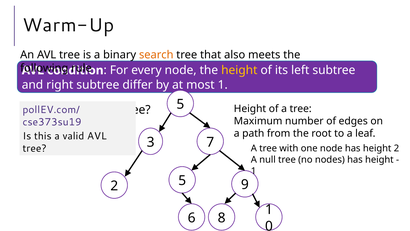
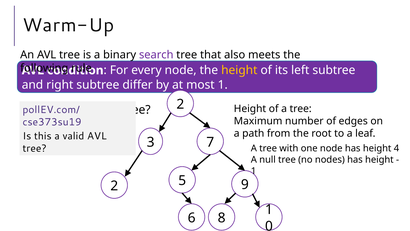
search colour: orange -> purple (156, 55)
5: 5 -> 2 (180, 104)
height 2: 2 -> 4 (396, 148)
